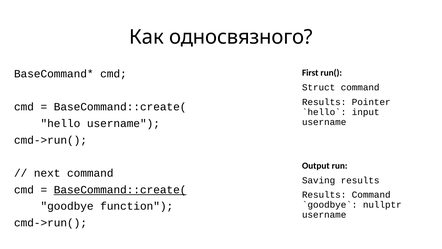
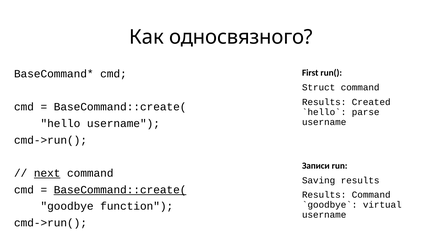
Pointer: Pointer -> Created (371, 102)
input: input -> parse (366, 112)
Output: Output -> Записи (316, 166)
next underline: none -> present (47, 173)
nullptr: nullptr -> virtual (382, 205)
